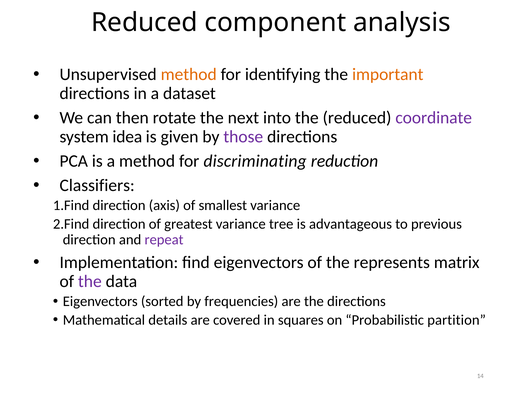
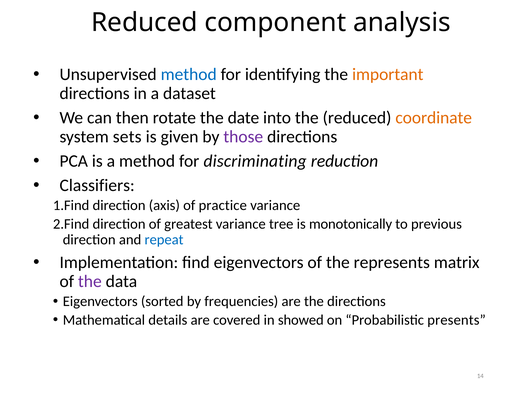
method colour: orange -> blue (189, 74)
next: next -> date (243, 118)
coordinate colour: purple -> orange (434, 118)
idea: idea -> sets (127, 137)
smallest: smallest -> practice (223, 205)
advantageous: advantageous -> monotonically (351, 224)
repeat colour: purple -> blue (164, 240)
squares: squares -> showed (301, 320)
partition: partition -> presents (457, 320)
